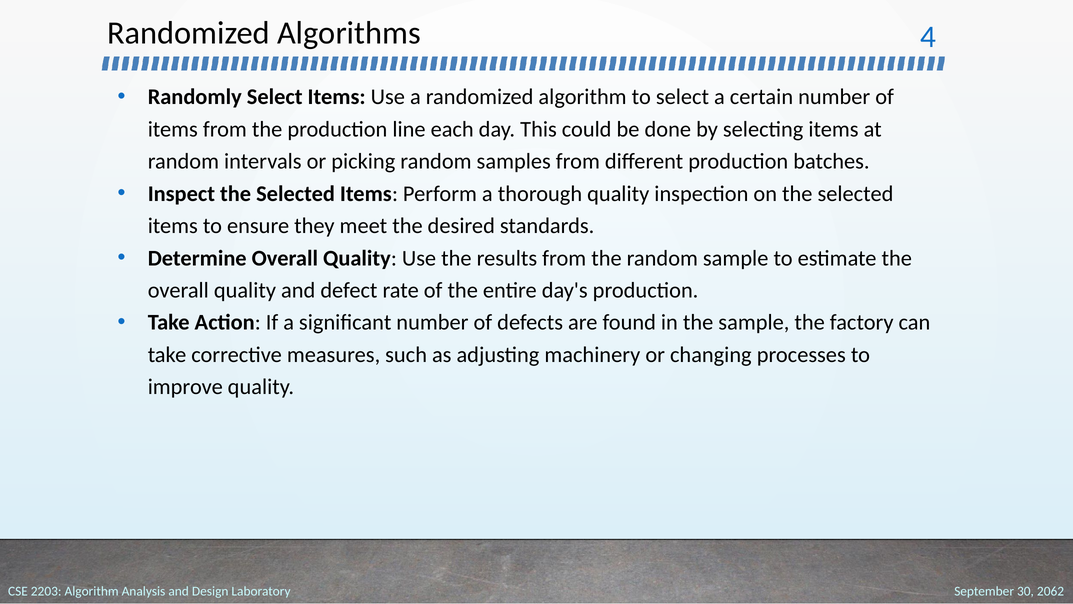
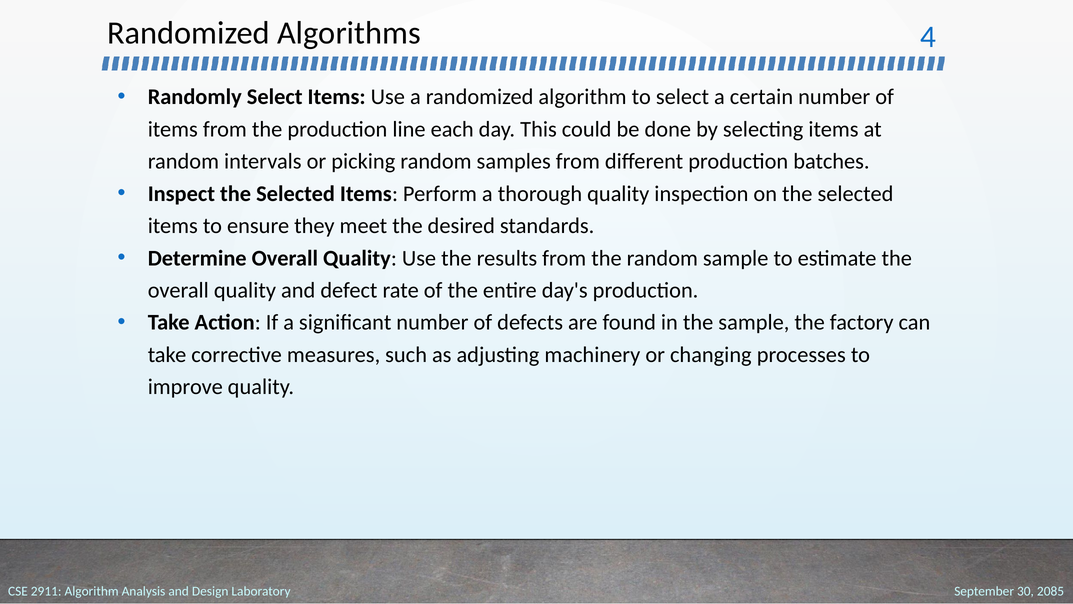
2203: 2203 -> 2911 (46, 591)
2062: 2062 -> 2085 (1051, 591)
